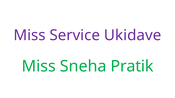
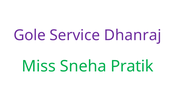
Miss: Miss -> Gole (30, 35)
Ukidave: Ukidave -> Dhanraj (133, 35)
